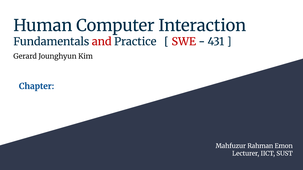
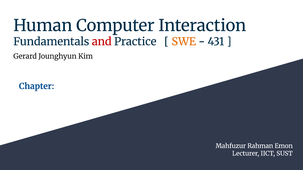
SWE colour: red -> orange (184, 42)
